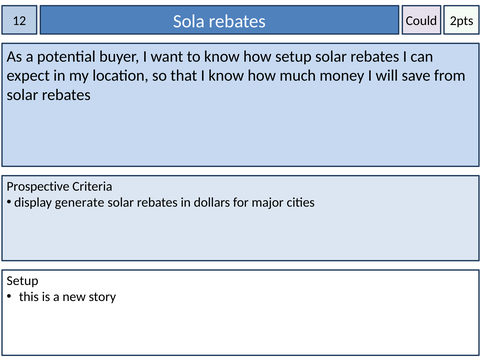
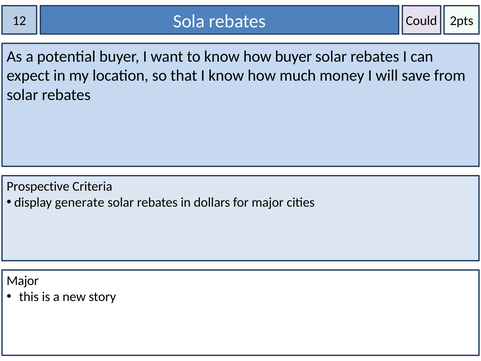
how setup: setup -> buyer (293, 56)
Setup: Setup -> Major (23, 281)
